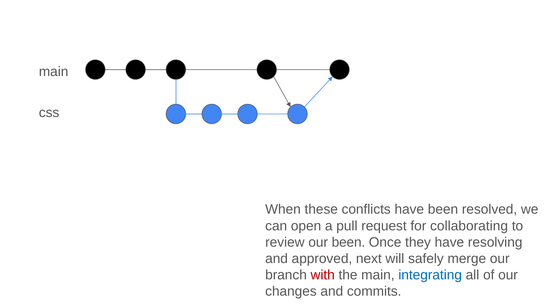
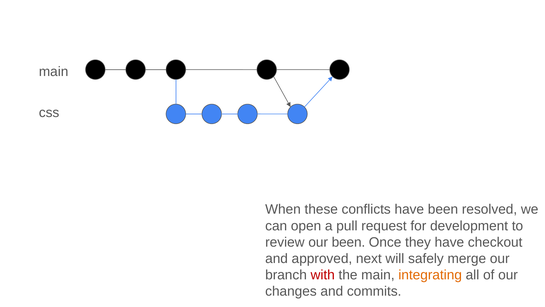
collaborating: collaborating -> development (469, 226)
resolving: resolving -> checkout (495, 242)
integrating colour: blue -> orange (430, 275)
